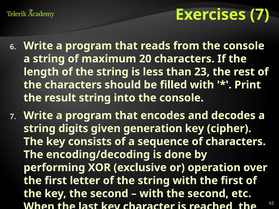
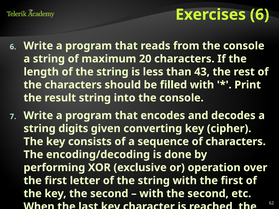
Exercises 7: 7 -> 6 (260, 15)
23: 23 -> 43 (202, 72)
generation: generation -> converting (153, 129)
